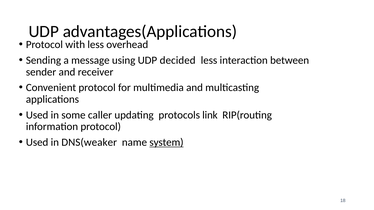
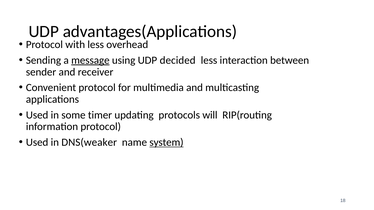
message underline: none -> present (90, 60)
caller: caller -> timer (100, 115)
link: link -> will (210, 115)
